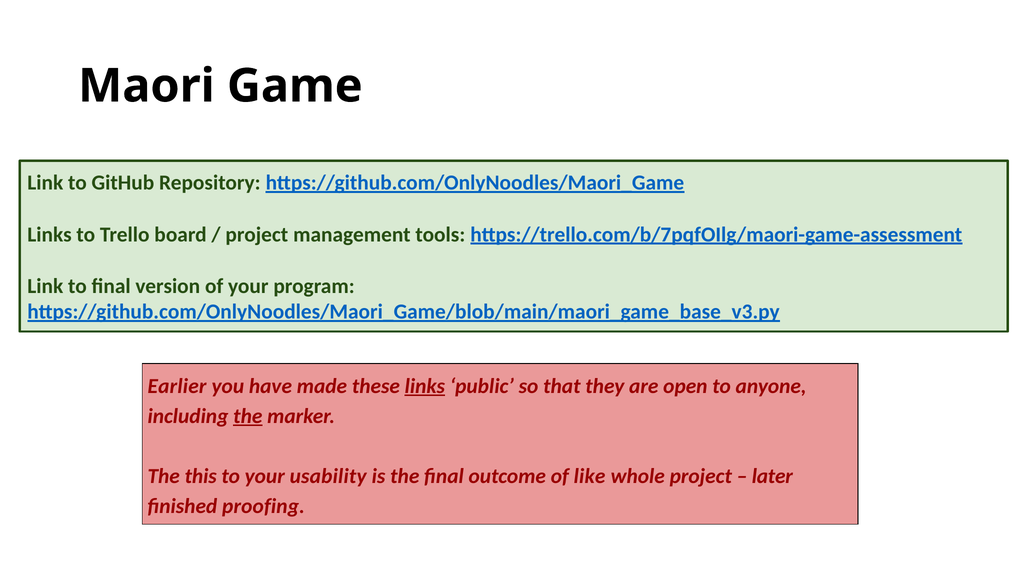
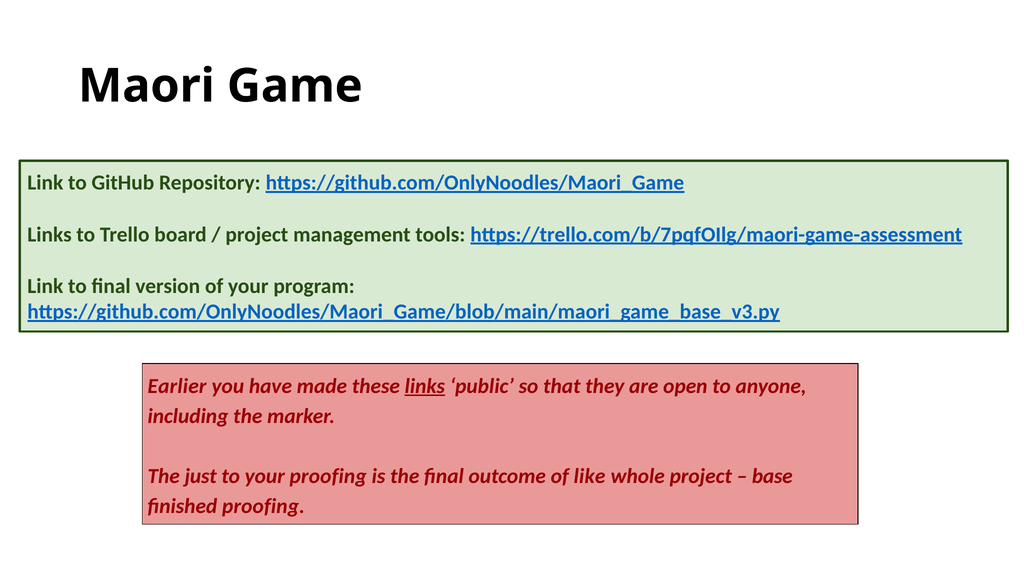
the underline: present -> none (248, 416)
this: this -> just (201, 476)
your usability: usability -> proofing (328, 476)
later: later -> base (772, 476)
